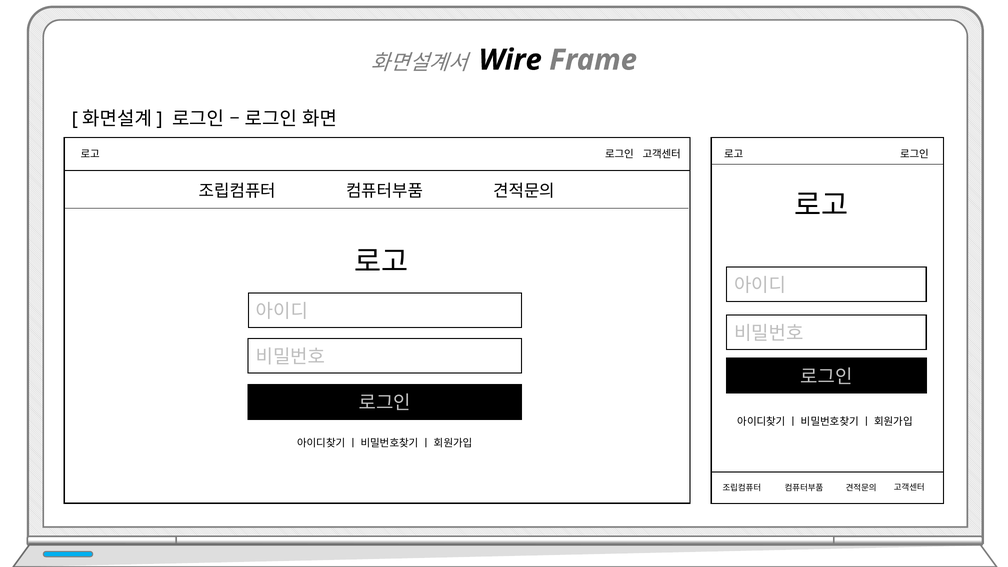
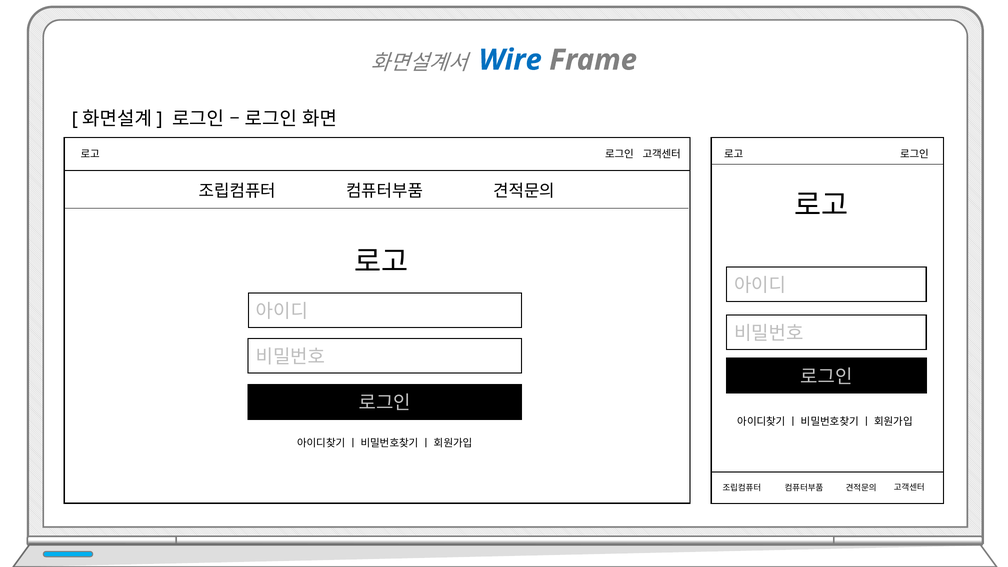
Wire colour: black -> blue (510, 60)
